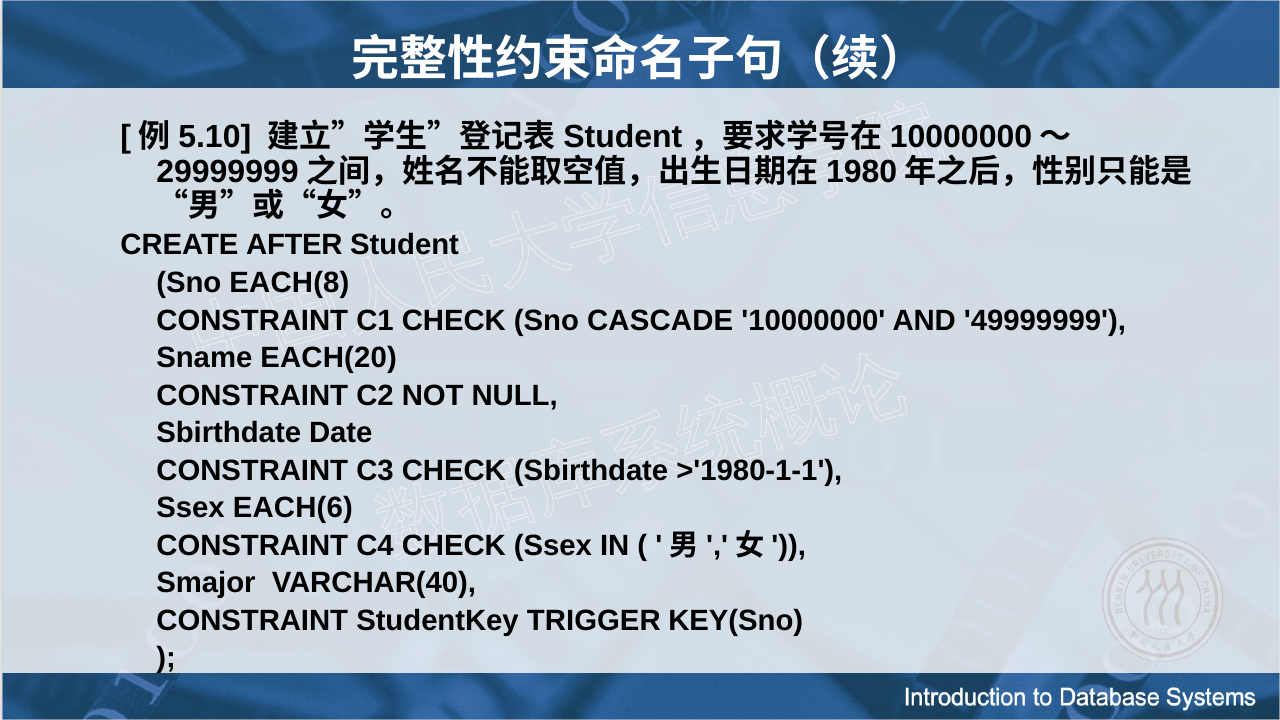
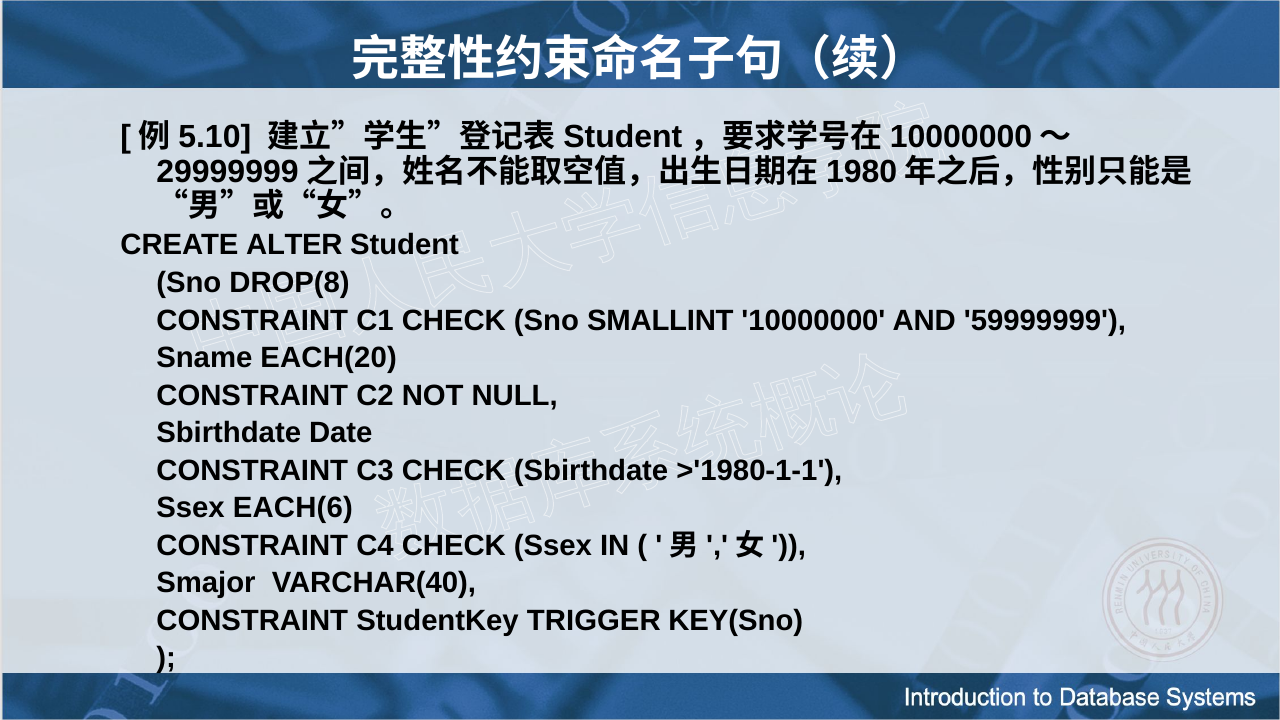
AFTER: AFTER -> ALTER (294, 245)
EACH(8: EACH(8 -> DROP(8 (290, 283)
CASCADE: CASCADE -> SMALLINT (660, 320)
49999999: 49999999 -> 59999999 (1045, 320)
